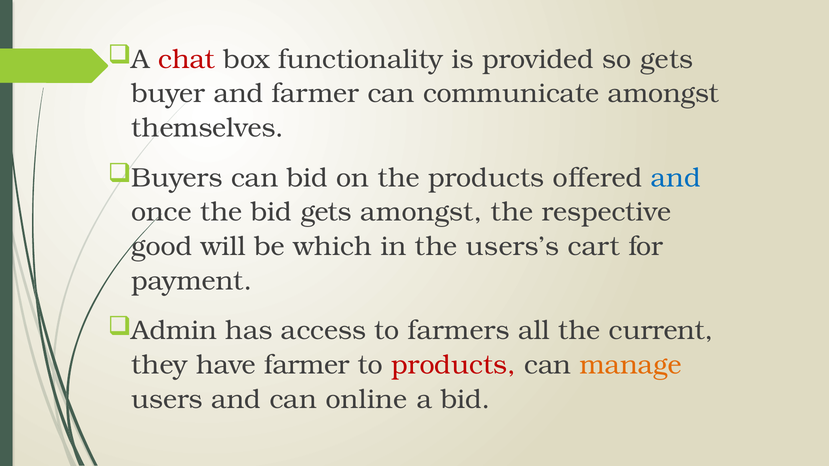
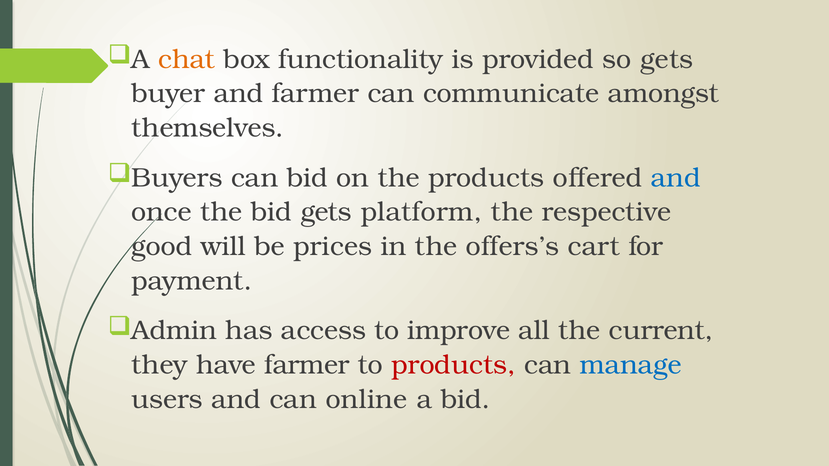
chat colour: red -> orange (187, 59)
gets amongst: amongst -> platform (421, 212)
which: which -> prices (333, 247)
users’s: users’s -> offers’s (512, 247)
farmers: farmers -> improve (459, 331)
manage colour: orange -> blue (631, 365)
